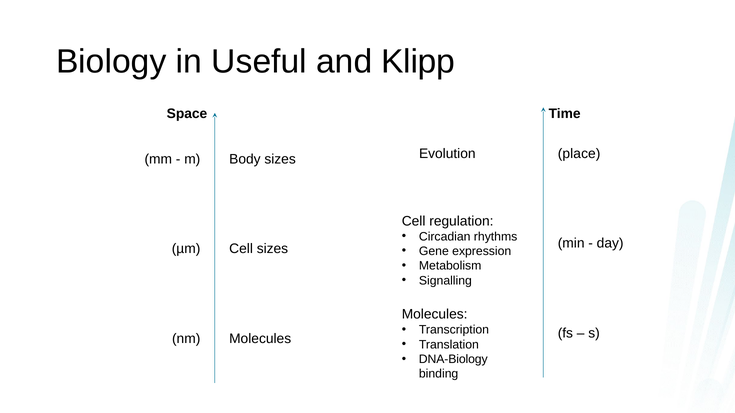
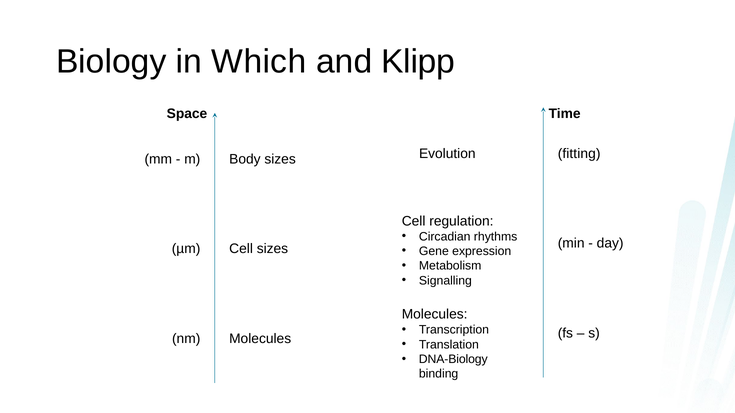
Useful: Useful -> Which (259, 62)
place: place -> fitting (579, 154)
